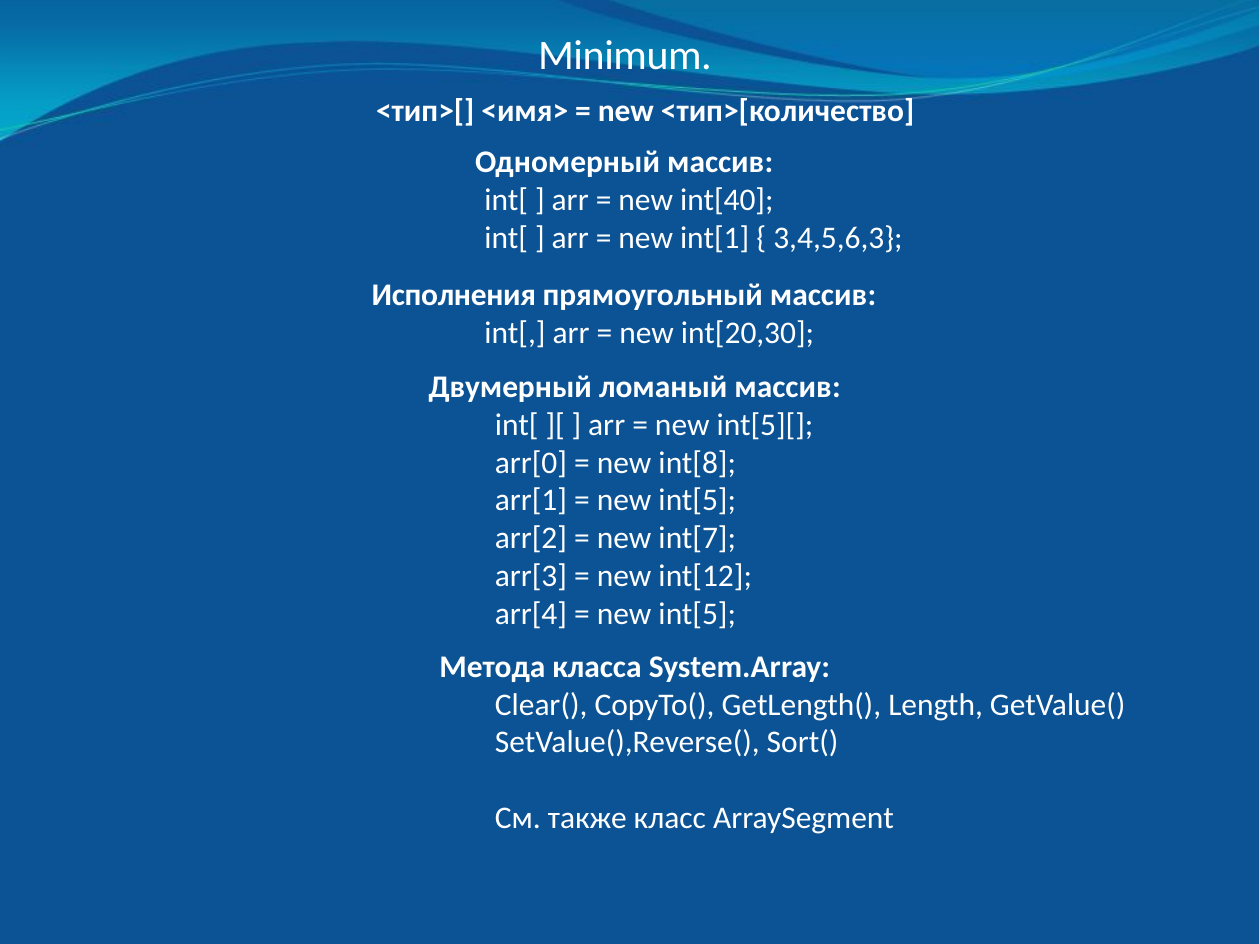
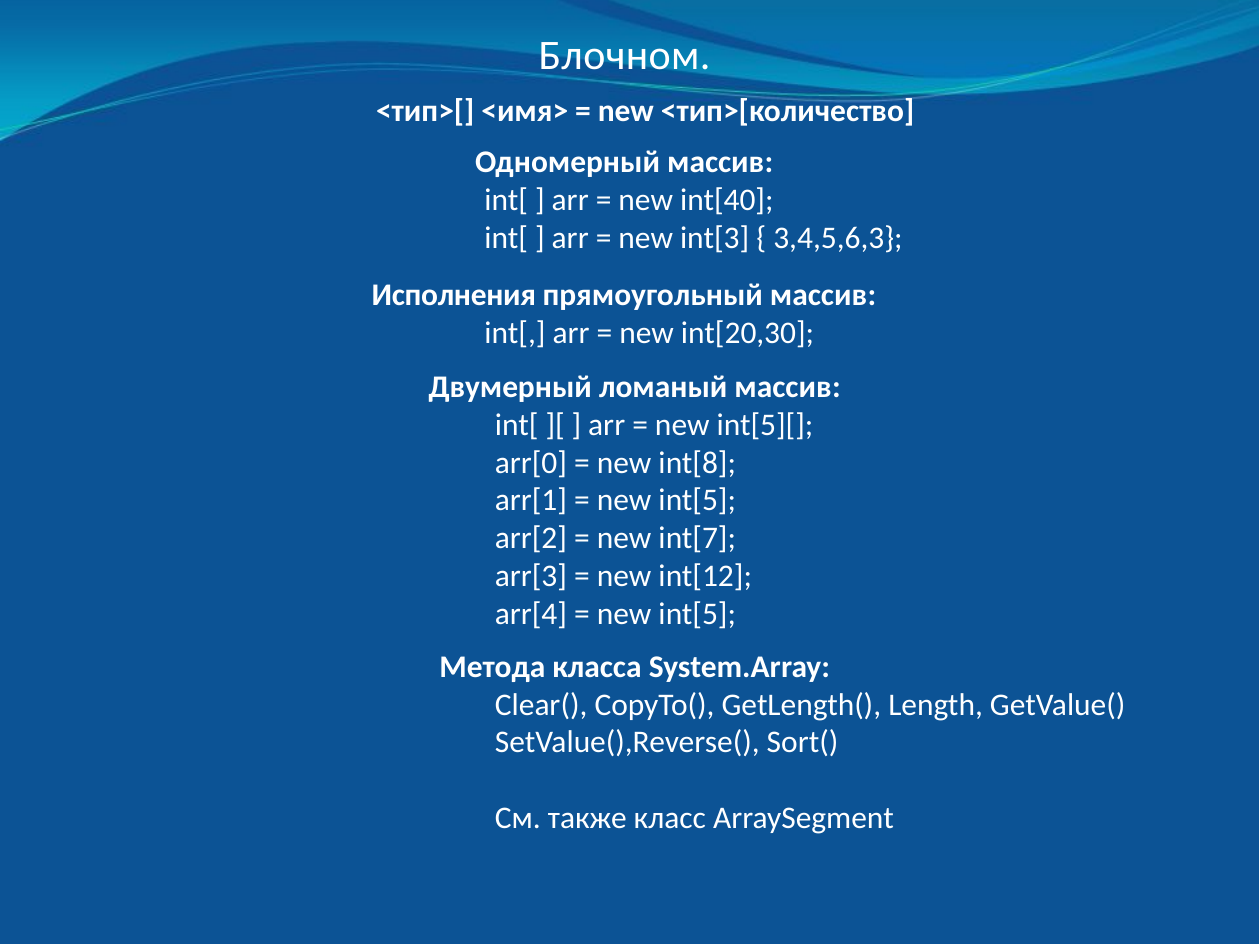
Minimum: Minimum -> Блочном (625, 55)
int[1: int[1 -> int[3 (715, 238)
